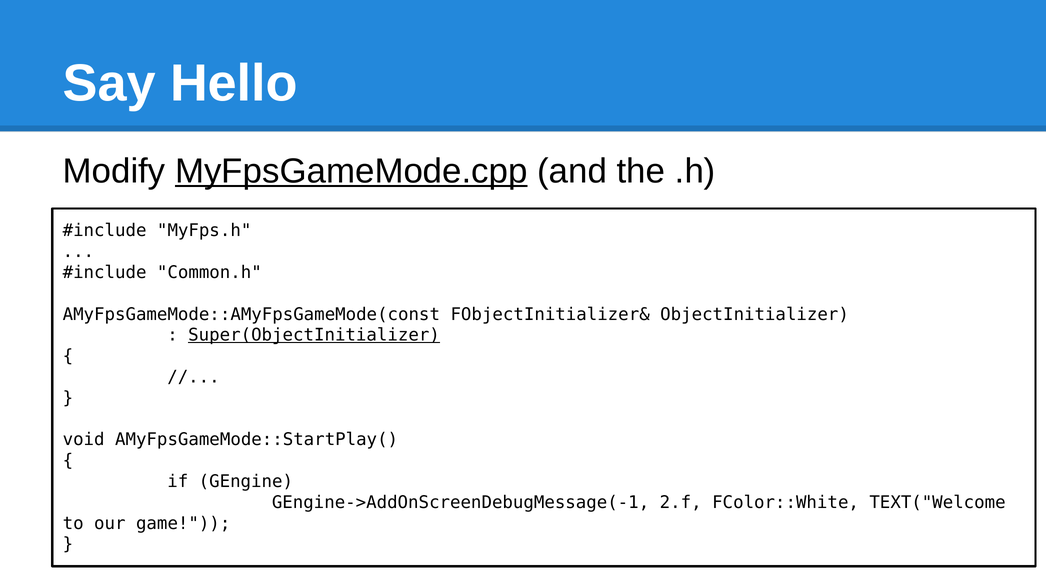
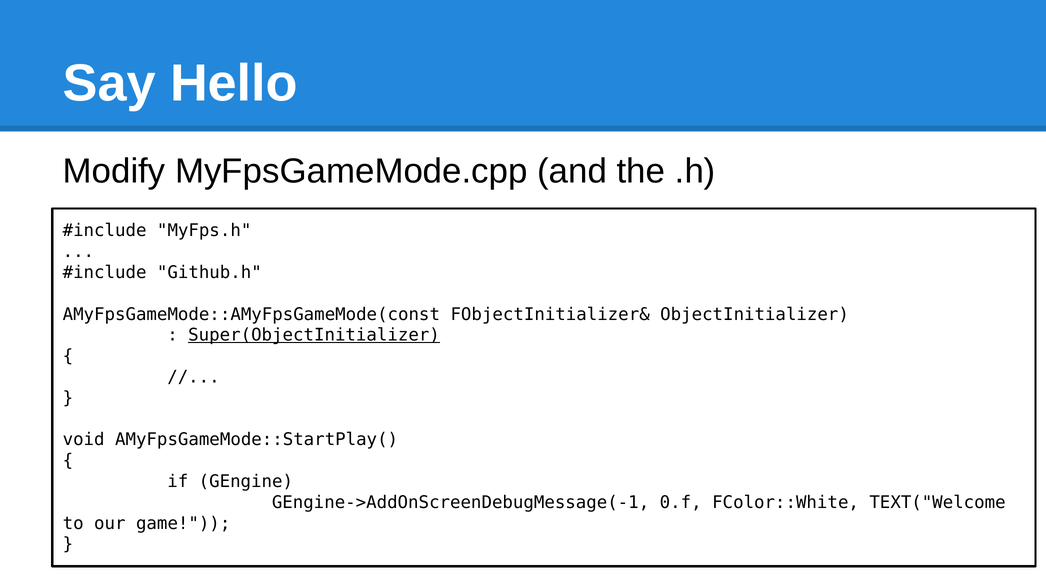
MyFpsGameMode.cpp underline: present -> none (351, 171)
Common.h: Common.h -> Github.h (209, 273)
2.f: 2.f -> 0.f (681, 503)
